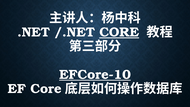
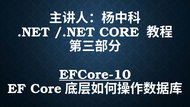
CORE underline: present -> none (119, 32)
